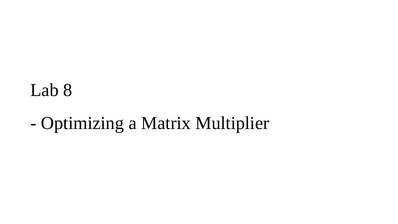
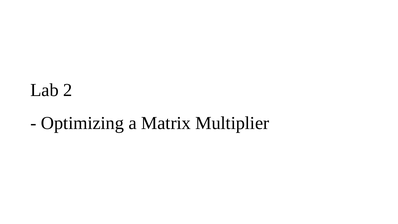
8: 8 -> 2 (68, 90)
